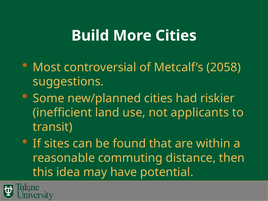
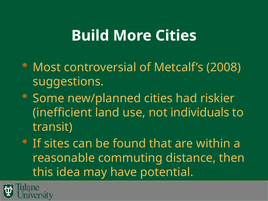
2058: 2058 -> 2008 (224, 67)
applicants: applicants -> individuals (200, 113)
